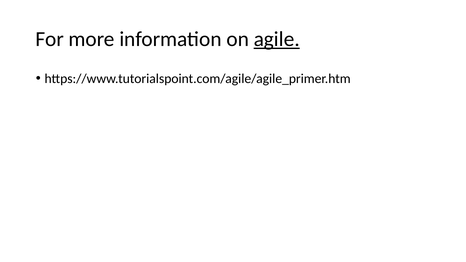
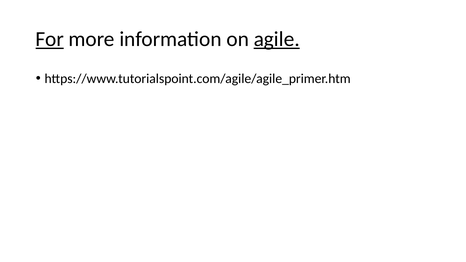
For underline: none -> present (50, 39)
